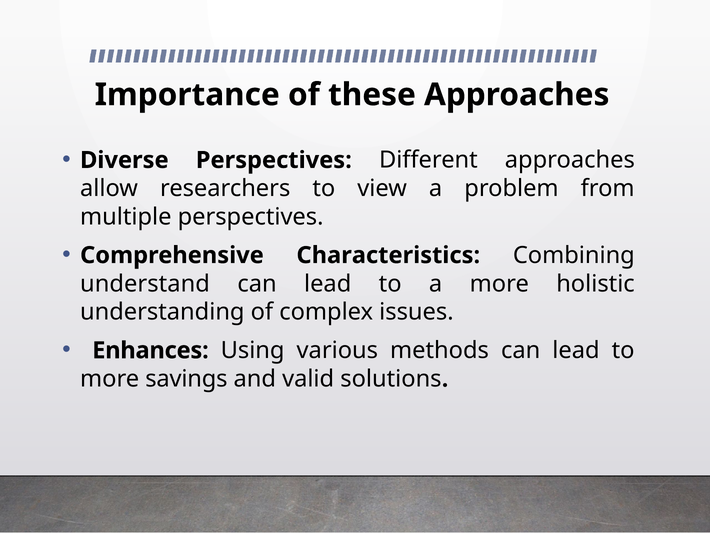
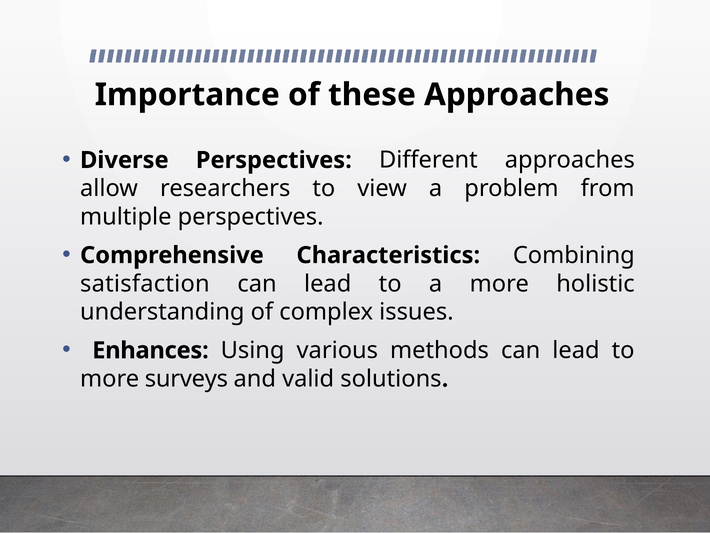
understand: understand -> satisfaction (145, 283)
savings: savings -> surveys (186, 379)
